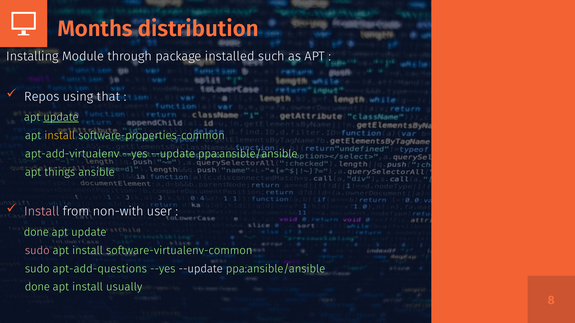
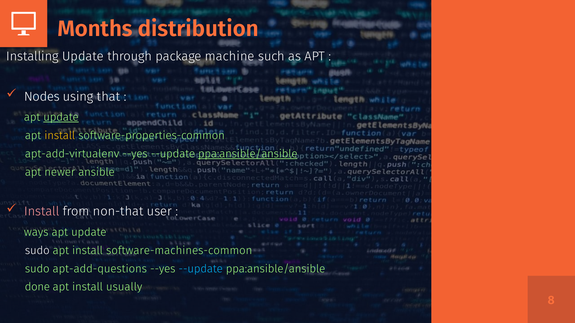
Installing Module: Module -> Update (83, 56)
installed: installed -> machine (230, 56)
Repos: Repos -> Nodes (42, 97)
ppa:ansible/ansible underline: none -> present (248, 154)
things: things -> newer (60, 172)
non-with: non-with -> non-that (118, 212)
done: done -> ways (36, 232)
sudo colour: pink -> white (37, 251)
software-virtualenv-common: software-virtualenv-common -> software-machines-common (179, 251)
--update colour: white -> light blue (201, 269)
